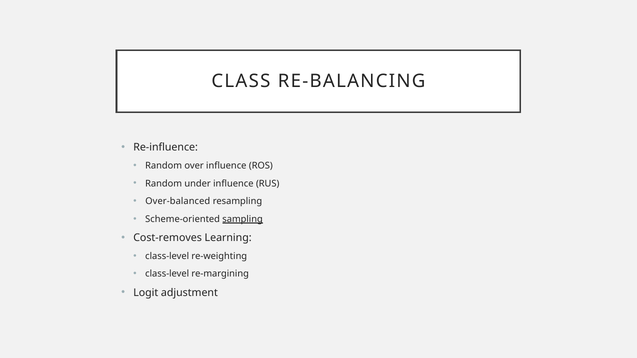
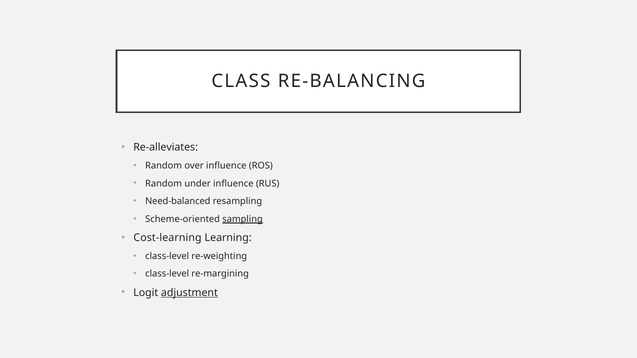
Re-influence: Re-influence -> Re-alleviates (166, 147)
Over-balanced: Over-balanced -> Need-balanced (178, 201)
Cost-removes: Cost-removes -> Cost-learning (168, 238)
adjustment underline: none -> present (189, 293)
